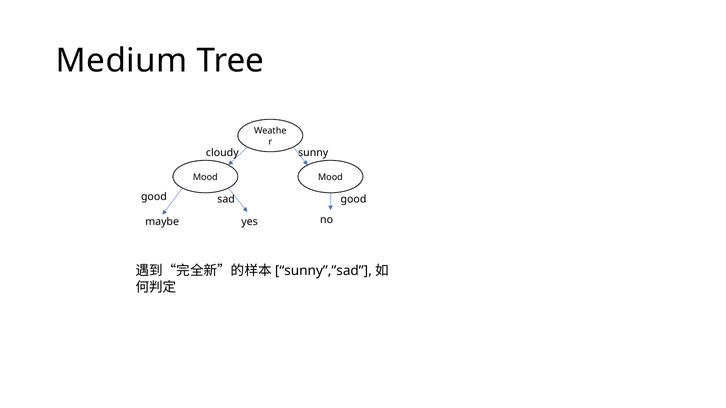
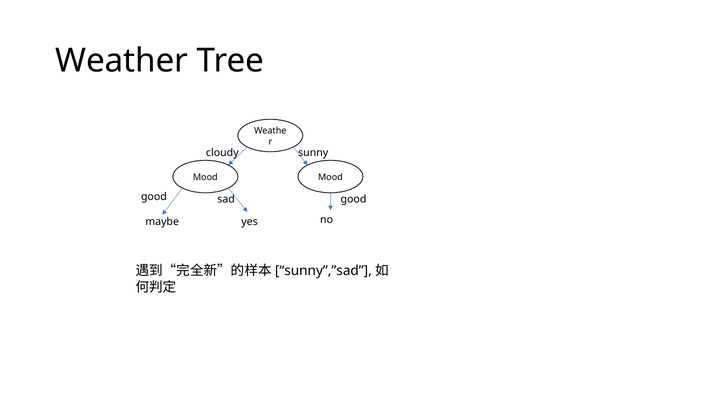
Medium: Medium -> Weather (122, 61)
